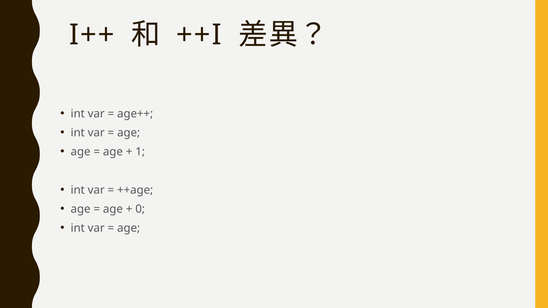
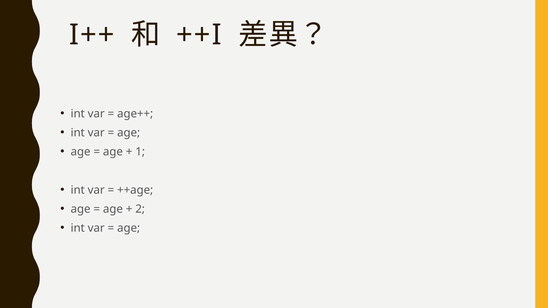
0: 0 -> 2 (140, 209)
